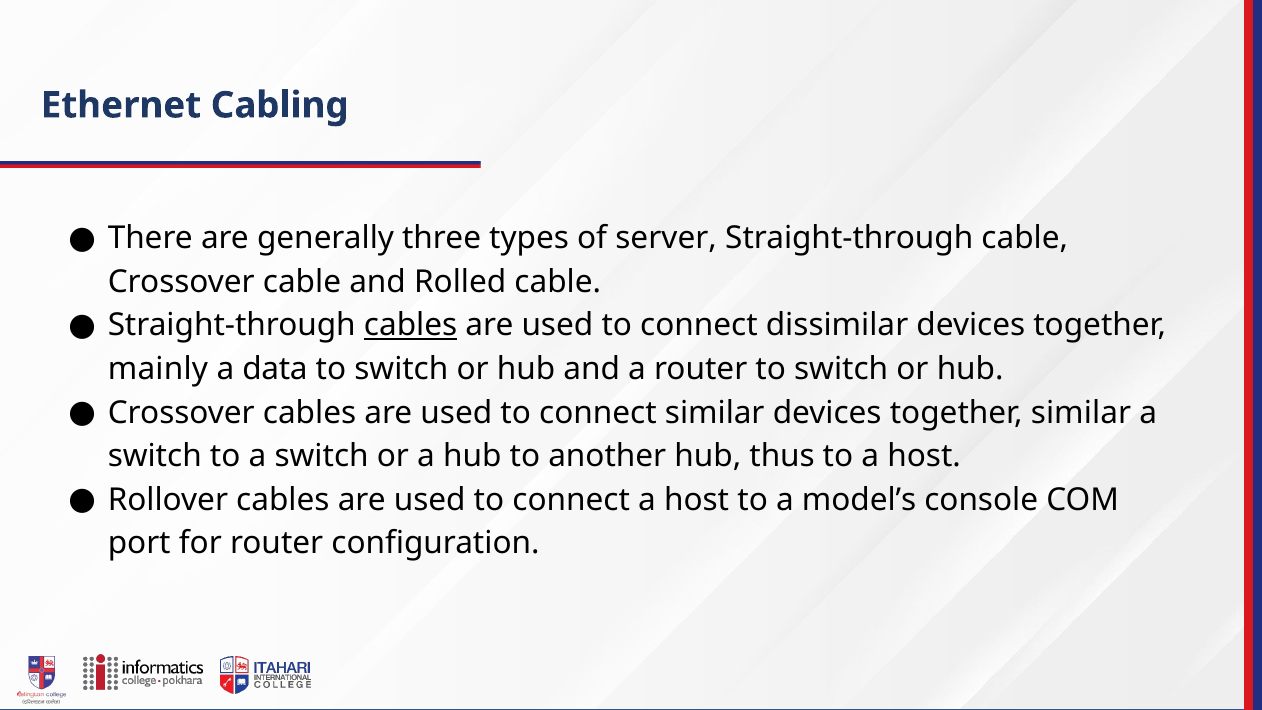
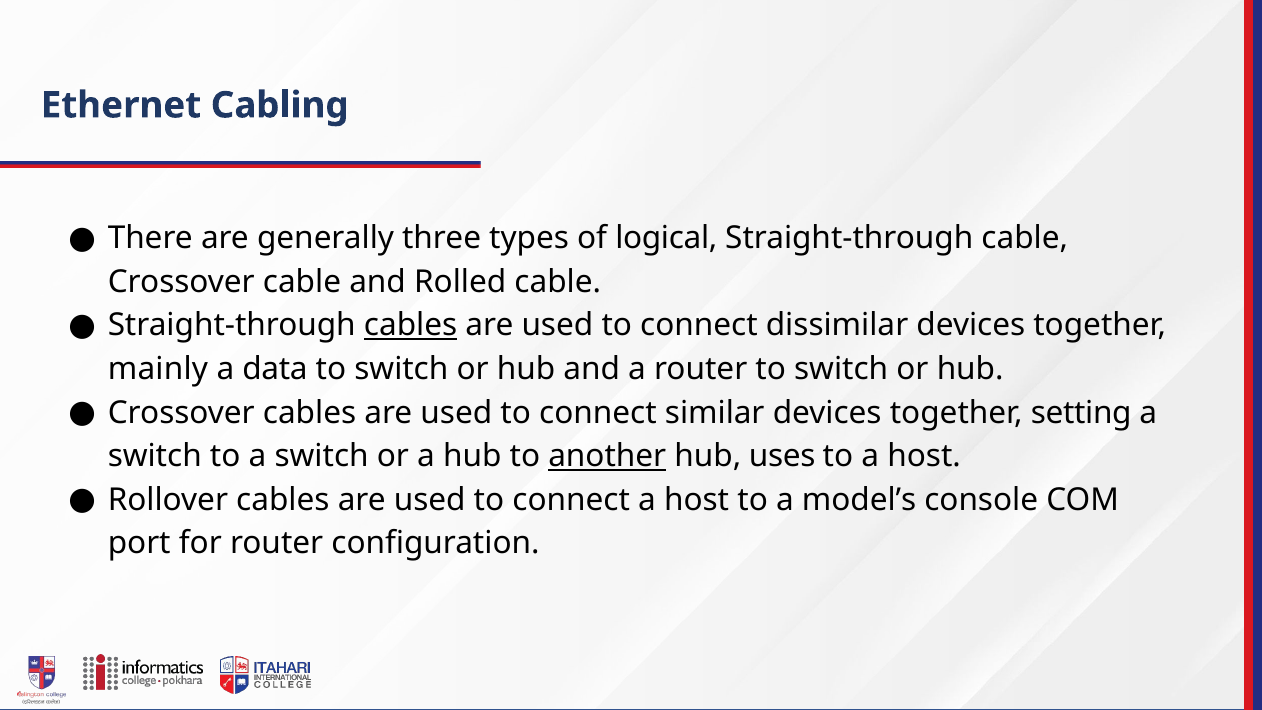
server: server -> logical (666, 238)
together similar: similar -> setting (1081, 413)
another underline: none -> present (607, 456)
thus: thus -> uses (782, 456)
